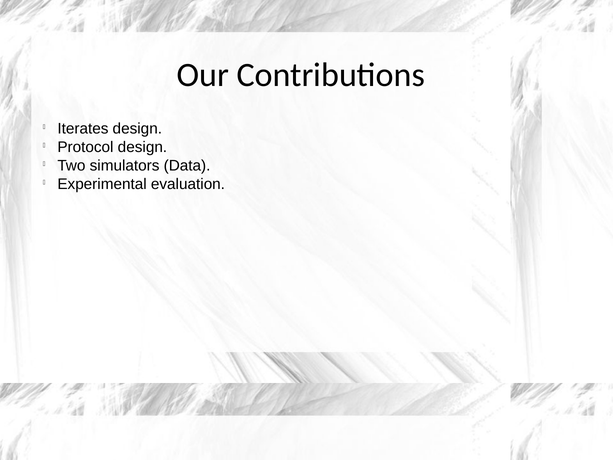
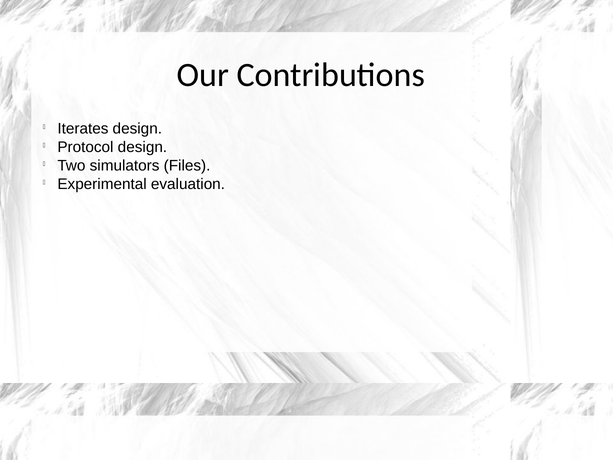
Data: Data -> Files (187, 166)
